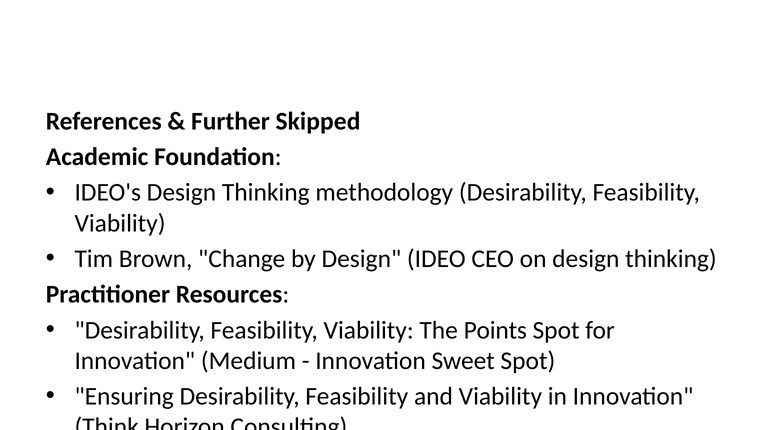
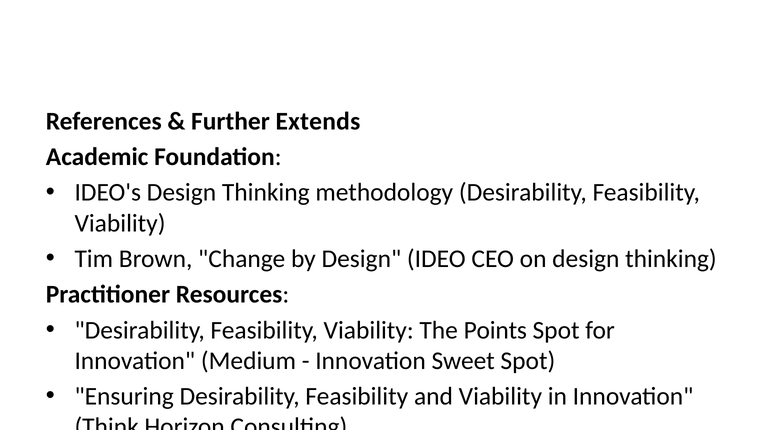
Skipped: Skipped -> Extends (318, 121)
